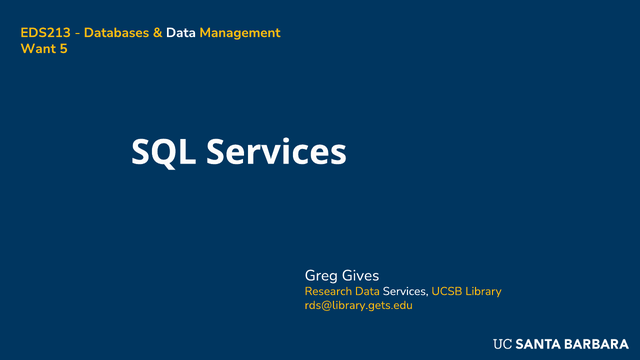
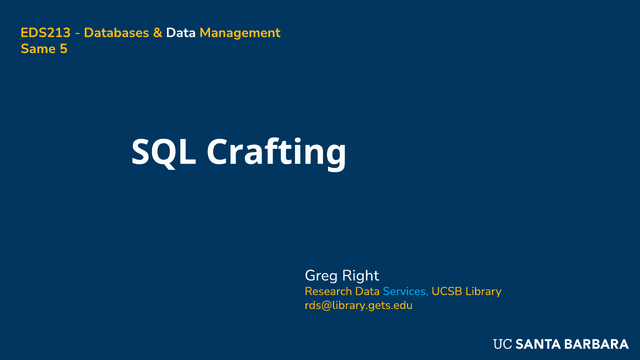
Want: Want -> Same (38, 49)
SQL Services: Services -> Crafting (277, 152)
Gives: Gives -> Right (360, 276)
Services colour: white -> light blue (406, 291)
